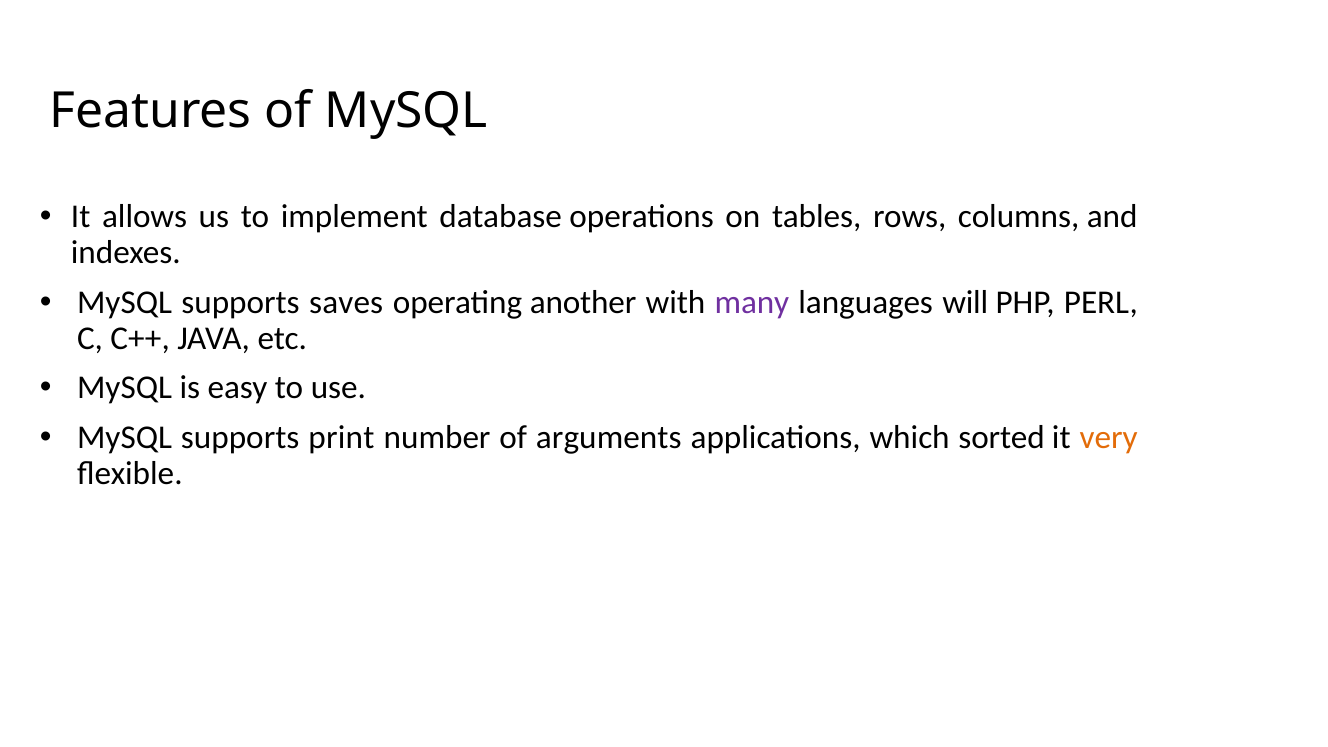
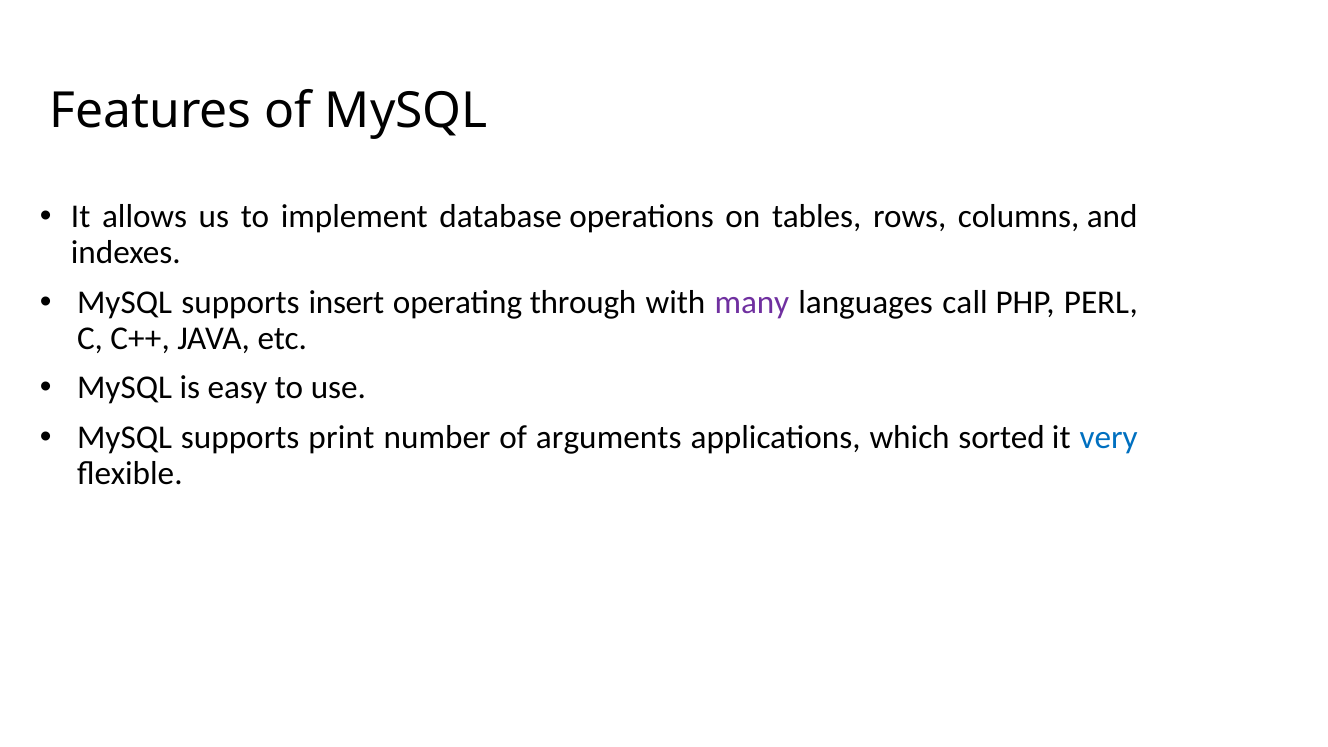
saves: saves -> insert (346, 302)
another: another -> through (583, 302)
will: will -> call (965, 302)
very colour: orange -> blue (1109, 438)
